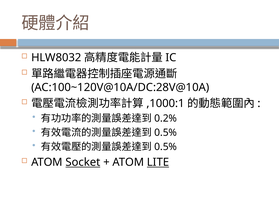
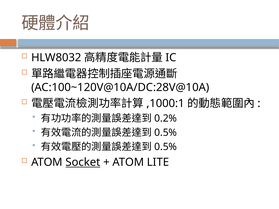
LITE underline: present -> none (158, 162)
